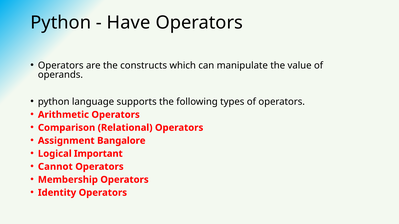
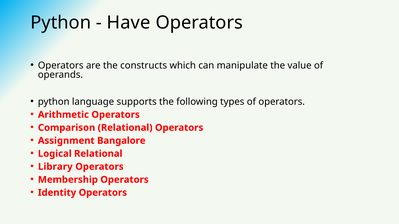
Logical Important: Important -> Relational (98, 154)
Cannot: Cannot -> Library (55, 167)
